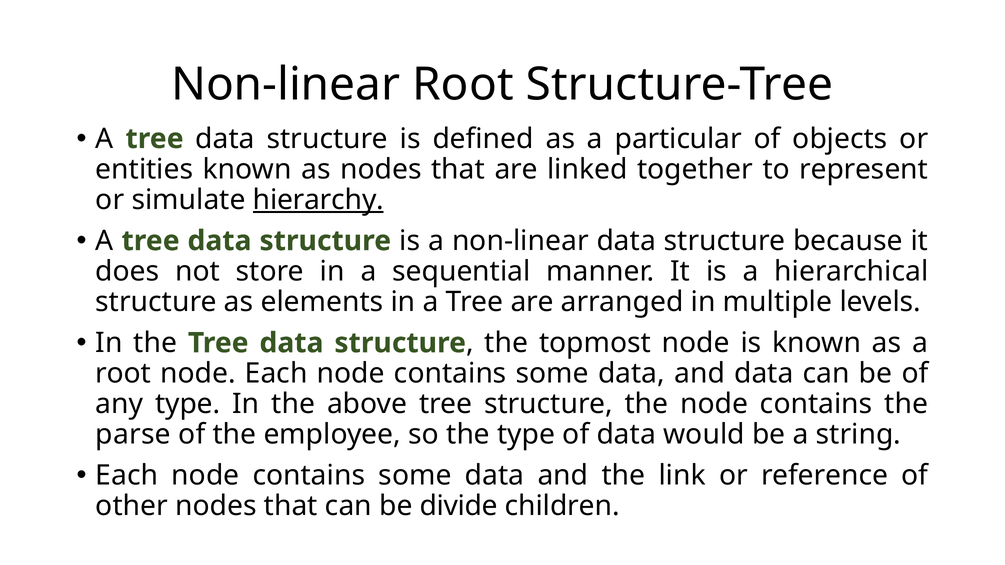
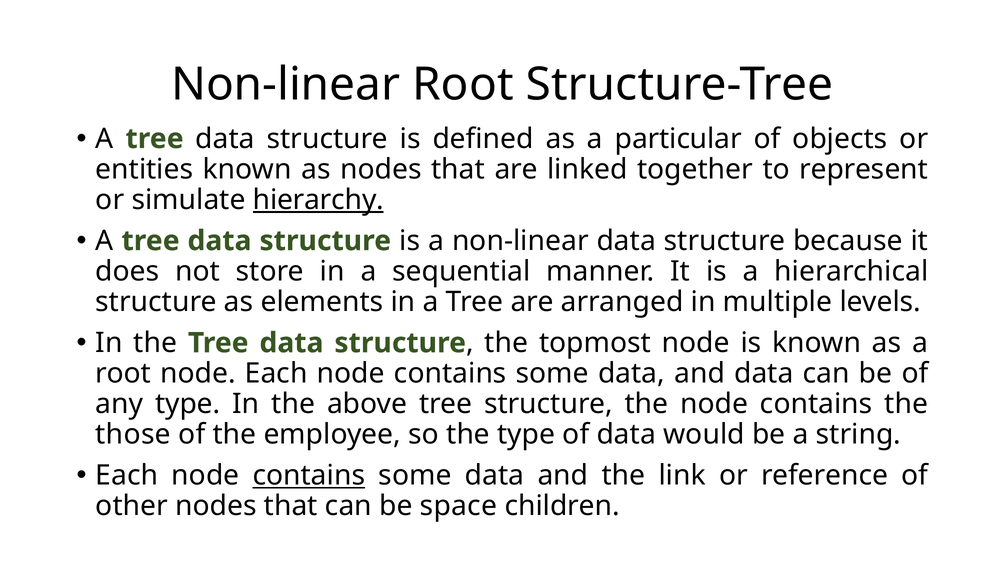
parse: parse -> those (133, 435)
contains underline: none -> present (309, 476)
divide: divide -> space (458, 506)
